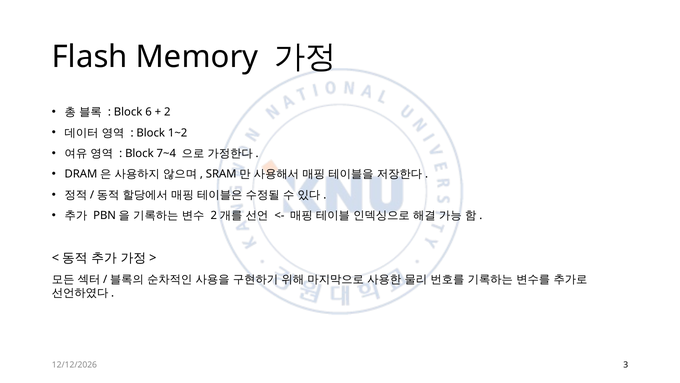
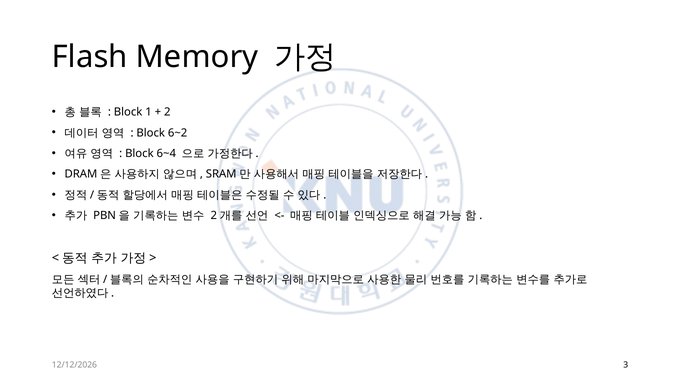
6: 6 -> 1 (149, 112)
1~2: 1~2 -> 6~2 (178, 133)
7~4: 7~4 -> 6~4 (166, 153)
